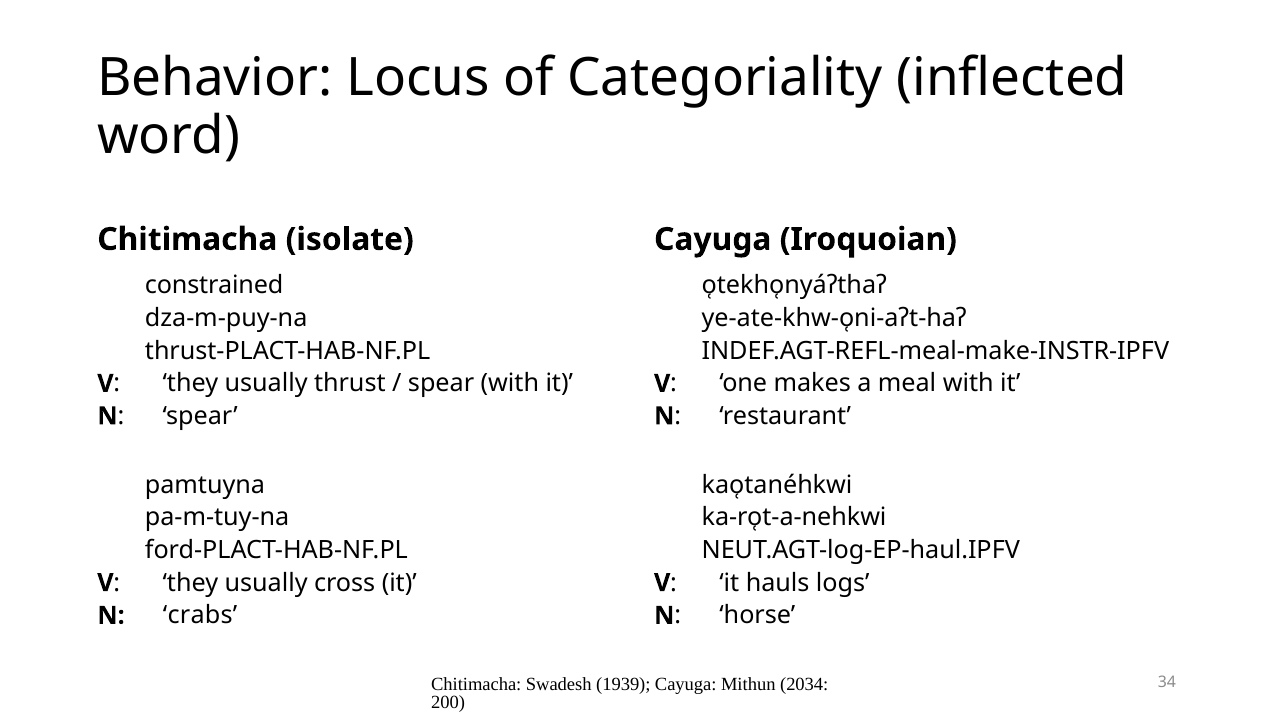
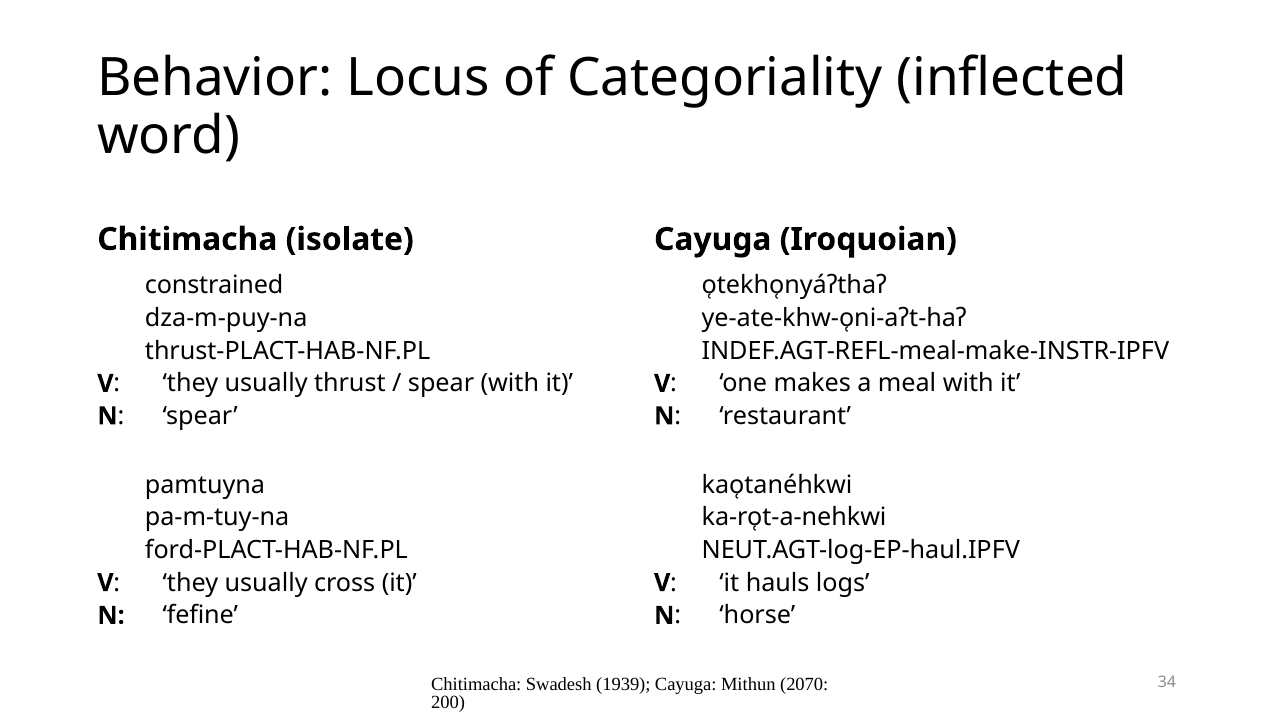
crabs: crabs -> fefine (200, 616)
2034: 2034 -> 2070 (804, 684)
